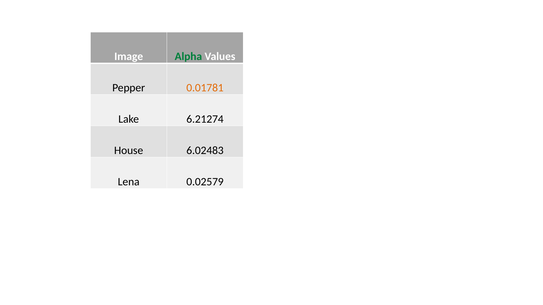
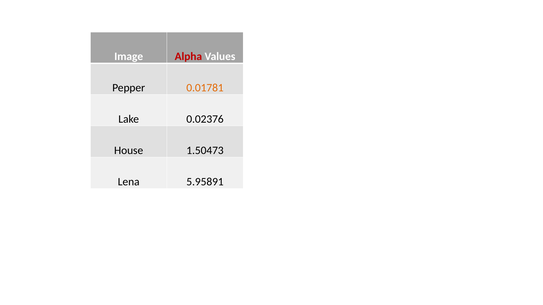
Alpha colour: green -> red (188, 57)
6.21274: 6.21274 -> 0.02376 (205, 119)
6.02483: 6.02483 -> 1.50473 (205, 151)
0.02579: 0.02579 -> 5.95891 (205, 182)
